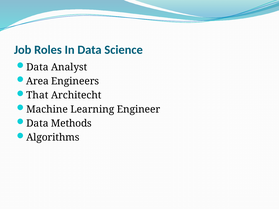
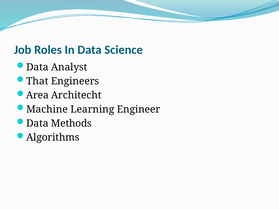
Area: Area -> That (37, 81)
That: That -> Area (37, 95)
